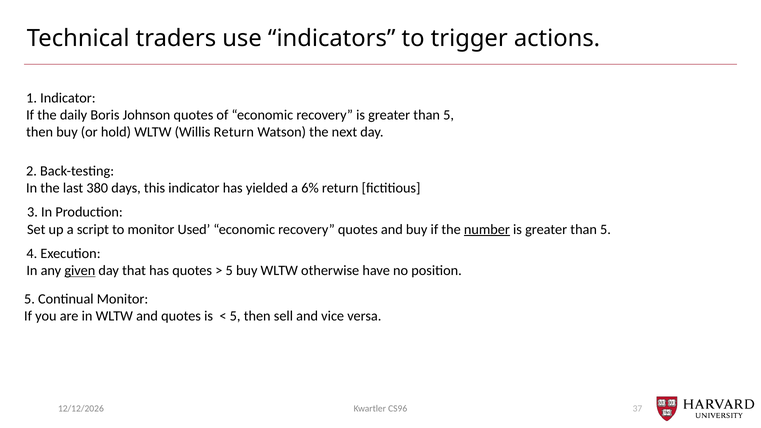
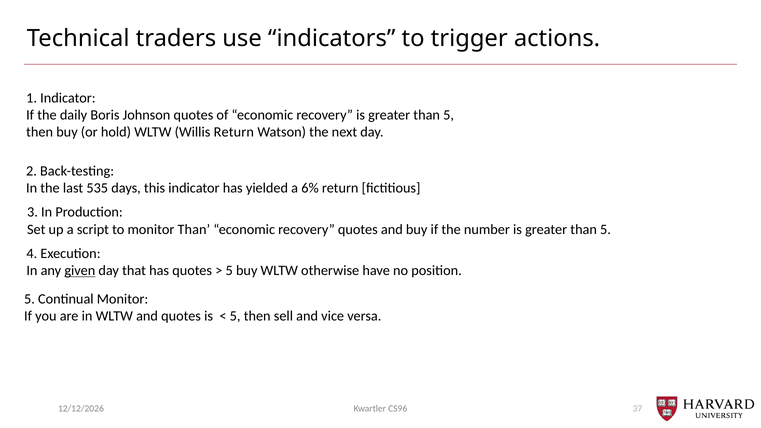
380: 380 -> 535 (97, 188)
monitor Used: Used -> Than (194, 229)
number underline: present -> none (487, 229)
